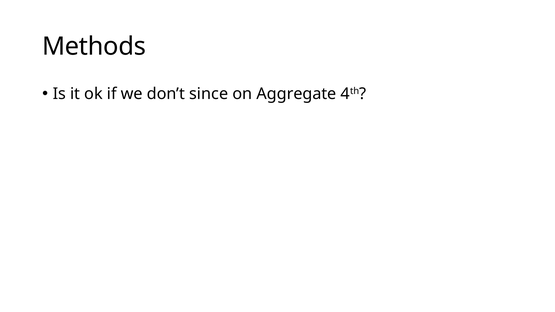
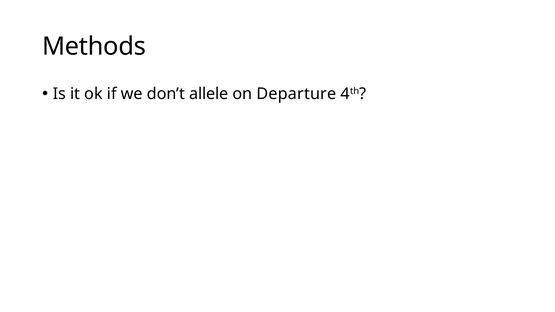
since: since -> allele (209, 94)
Aggregate: Aggregate -> Departure (296, 94)
